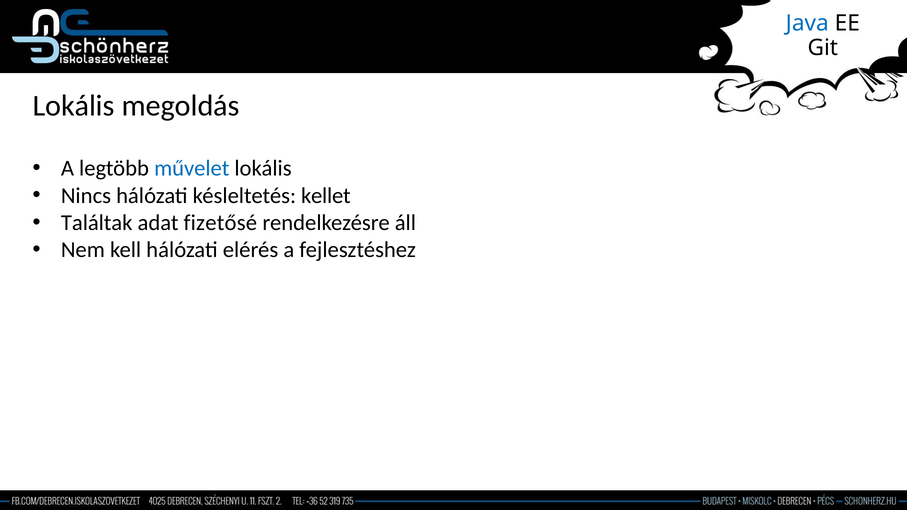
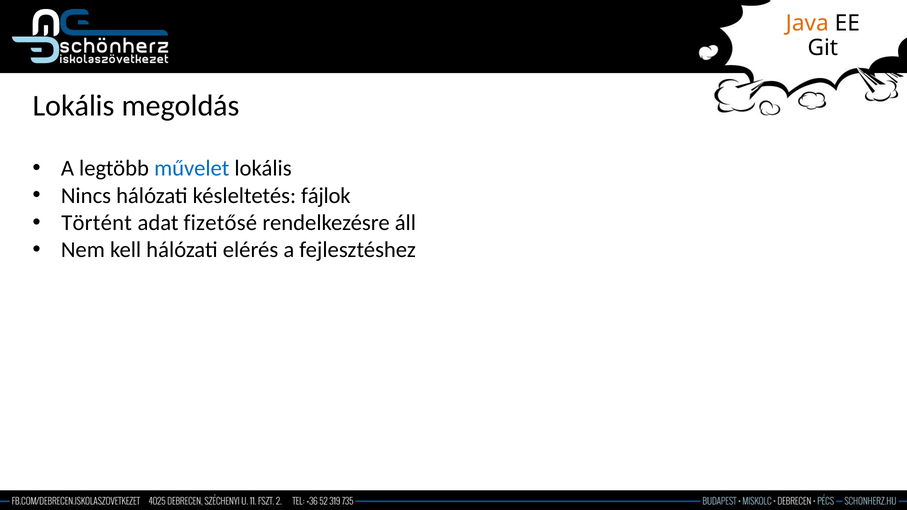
Java colour: blue -> orange (807, 23)
kellet: kellet -> fájlok (326, 196)
Találtak: Találtak -> Történt (97, 223)
